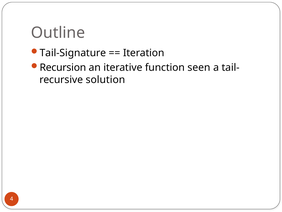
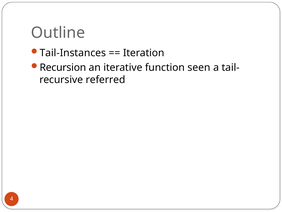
Tail-Signature: Tail-Signature -> Tail-Instances (73, 53)
solution: solution -> referred (105, 80)
